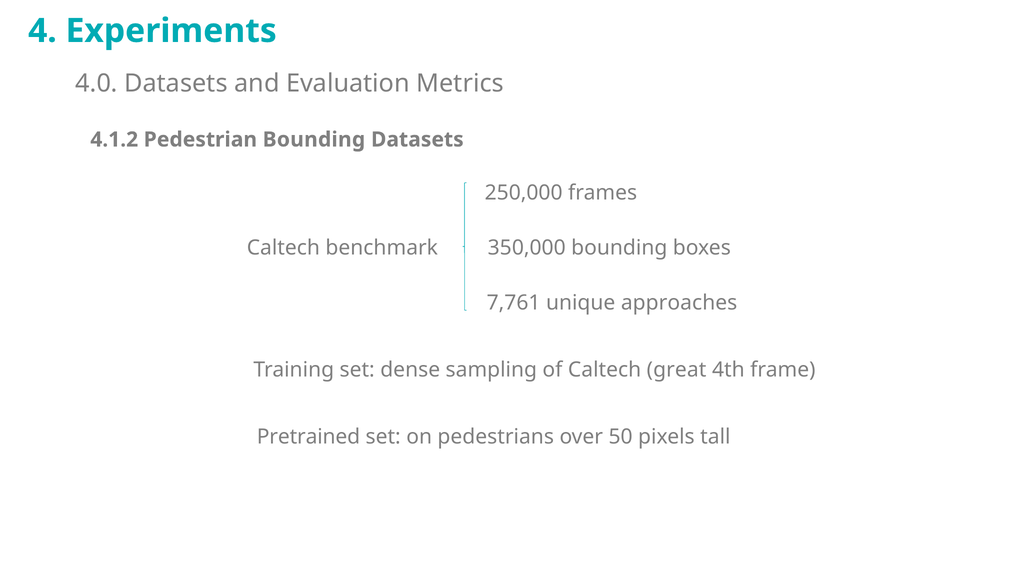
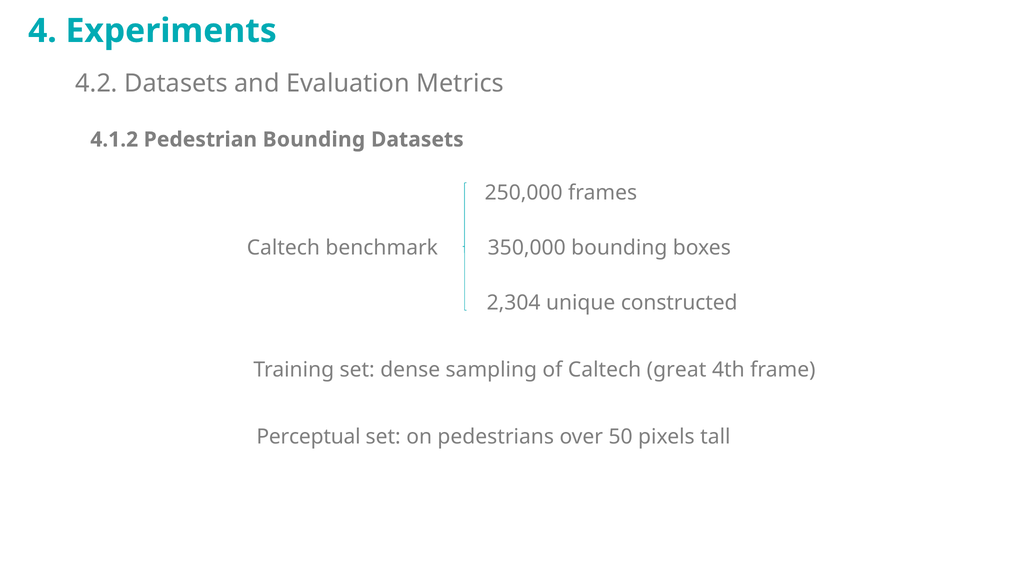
4.0: 4.0 -> 4.2 (97, 83)
7,761: 7,761 -> 2,304 (514, 303)
approaches: approaches -> constructed (679, 303)
Pretrained: Pretrained -> Perceptual (309, 437)
